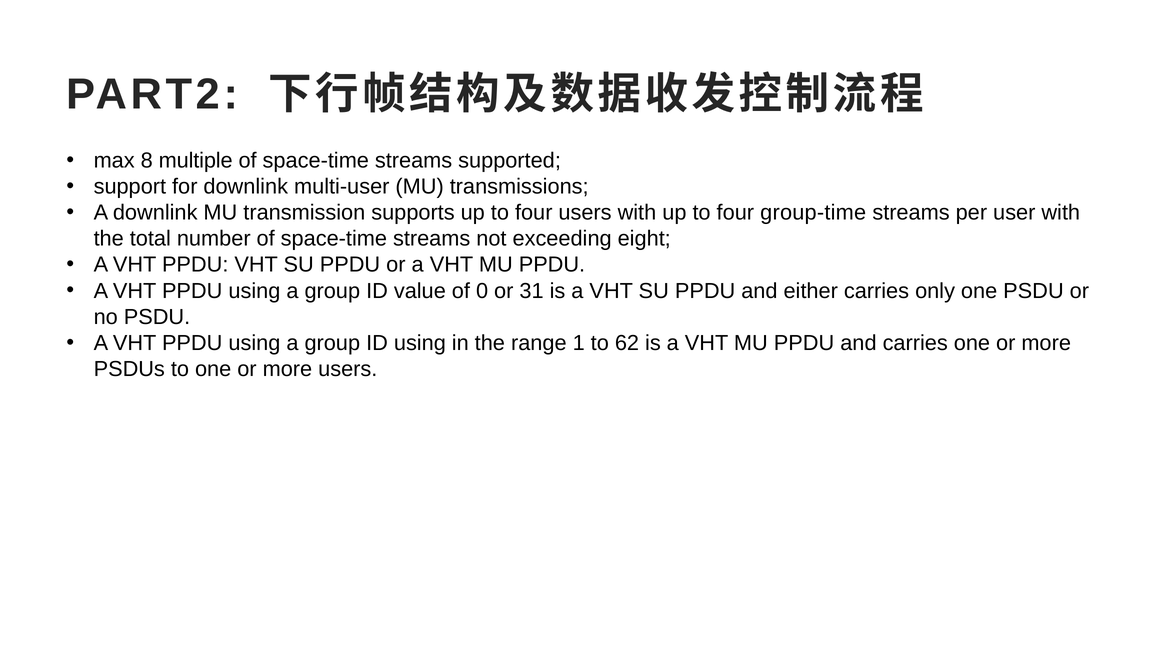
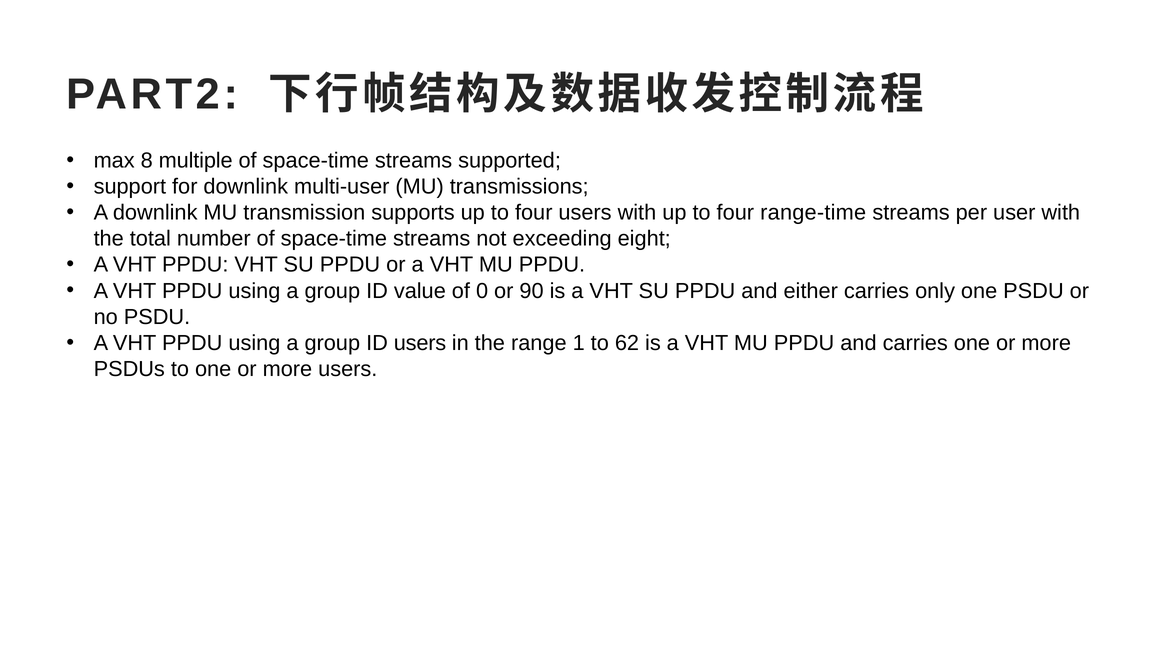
group-time: group-time -> range-time (813, 213)
31: 31 -> 90 (532, 291)
ID using: using -> users (420, 343)
